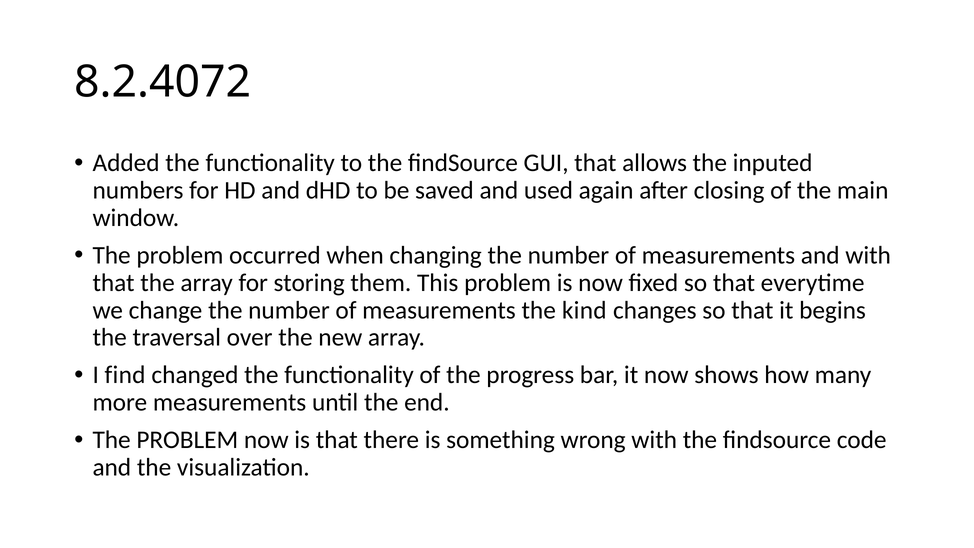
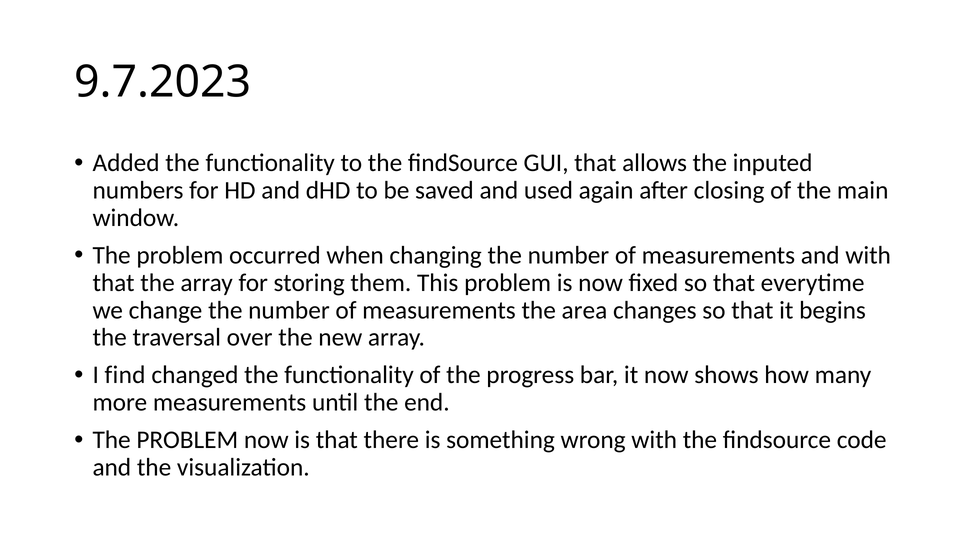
8.2.4072: 8.2.4072 -> 9.7.2023 (163, 82)
kind: kind -> area (584, 310)
